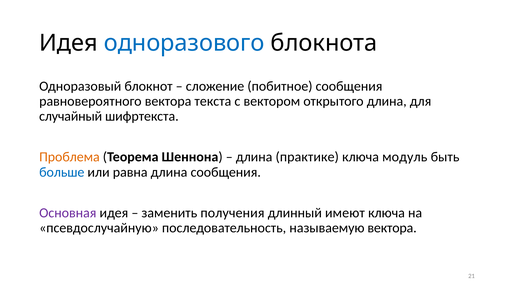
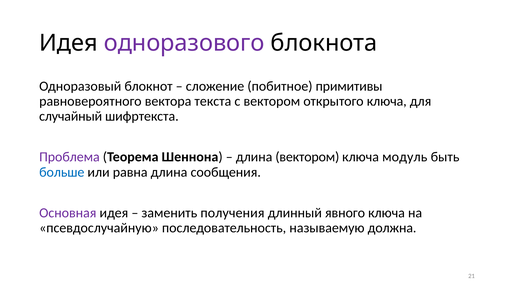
одноразового colour: blue -> purple (184, 43)
побитное сообщения: сообщения -> примитивы (349, 86)
открытого длина: длина -> ключа (387, 101)
Проблема colour: orange -> purple (69, 157)
длина практике: практике -> вектором (307, 157)
имеют: имеют -> явного (345, 213)
называемую вектора: вектора -> должна (392, 228)
